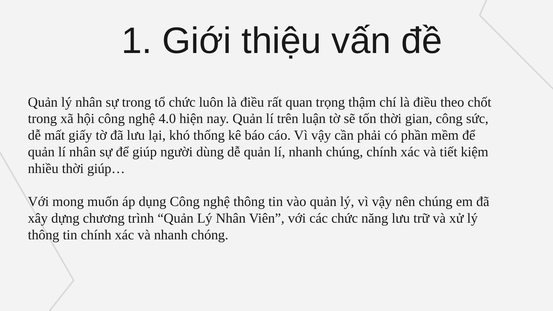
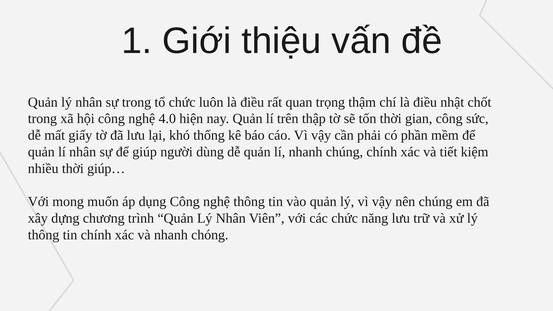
theo: theo -> nhật (452, 102)
luận: luận -> thập (314, 119)
